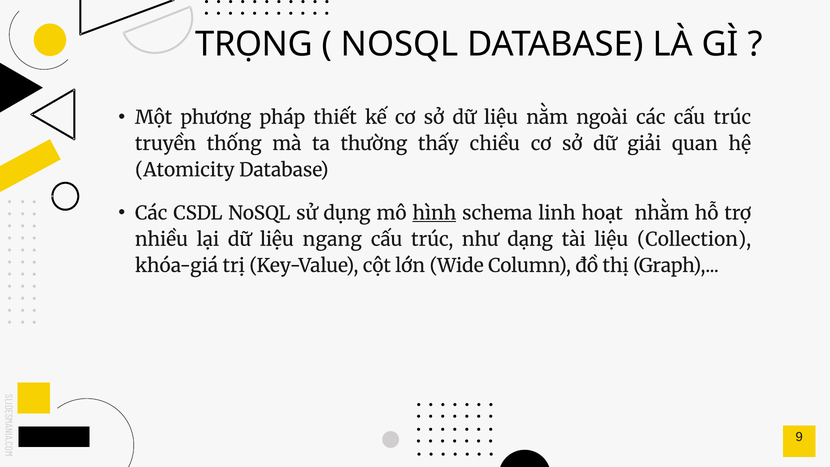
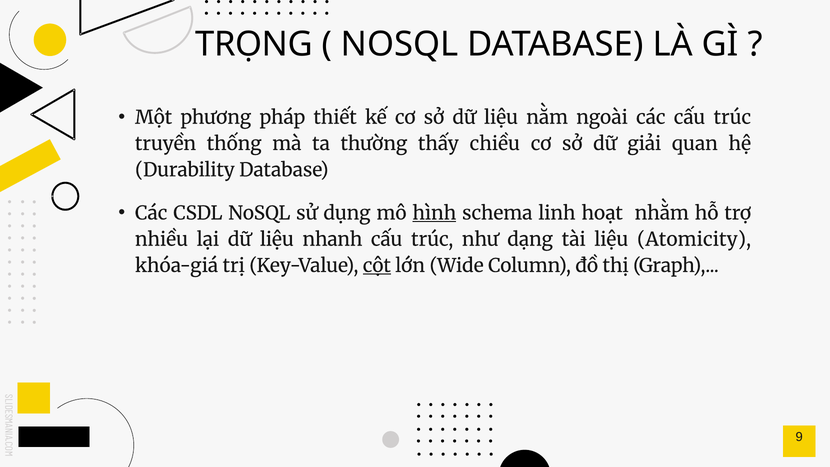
Atomicity: Atomicity -> Durability (185, 170)
ngang: ngang -> nhanh (332, 239)
Collection: Collection -> Atomicity (694, 239)
cột underline: none -> present (377, 266)
